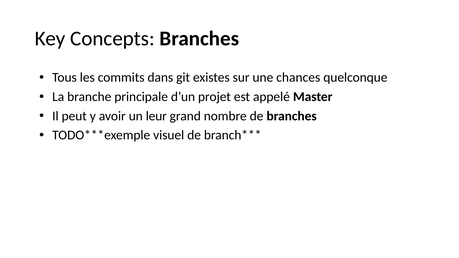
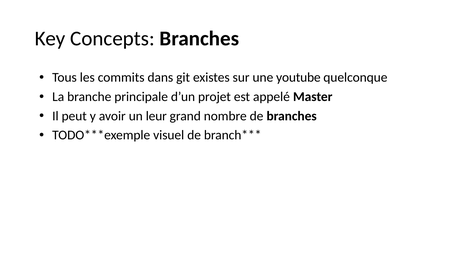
chances: chances -> youtube (298, 78)
